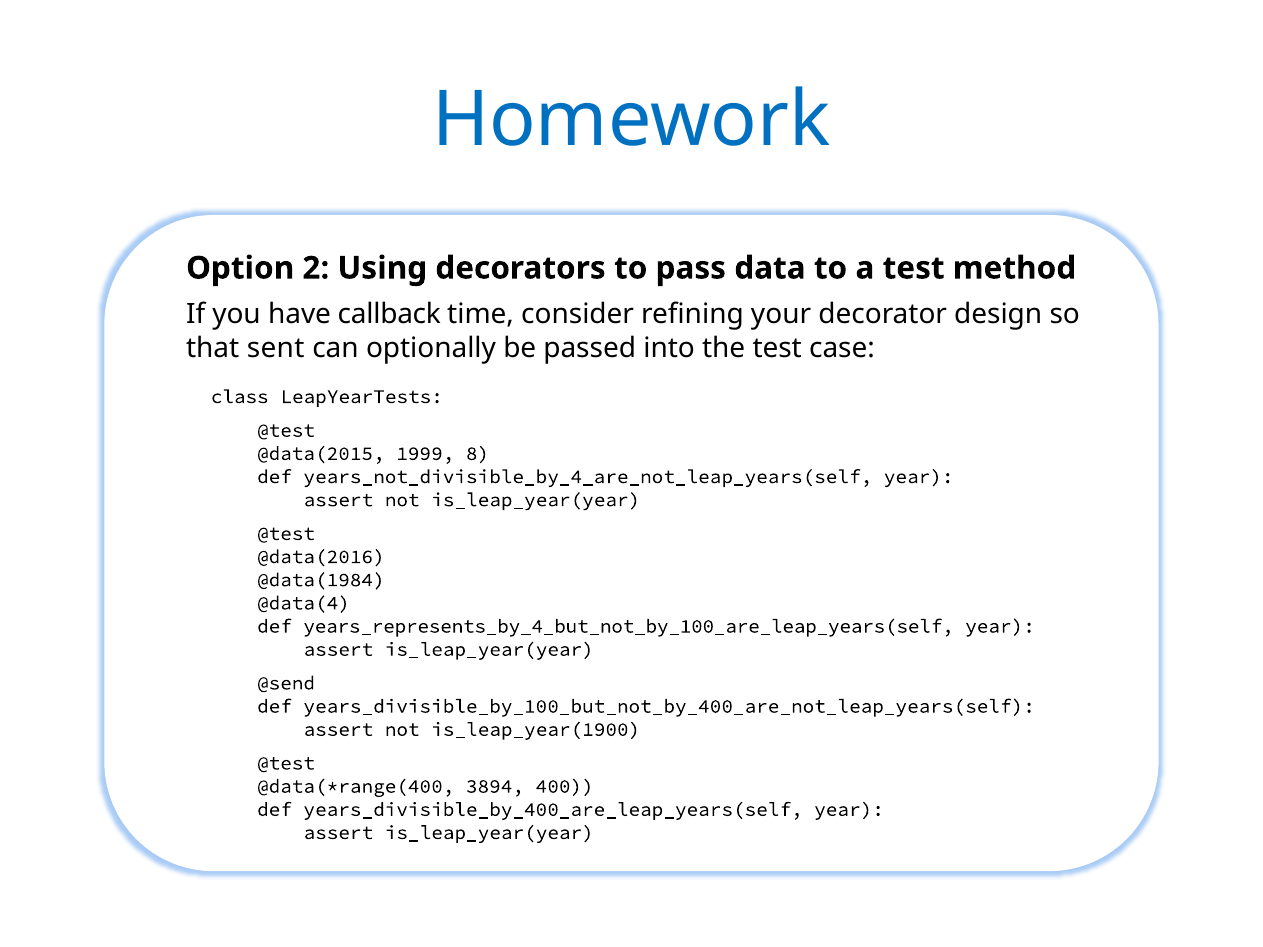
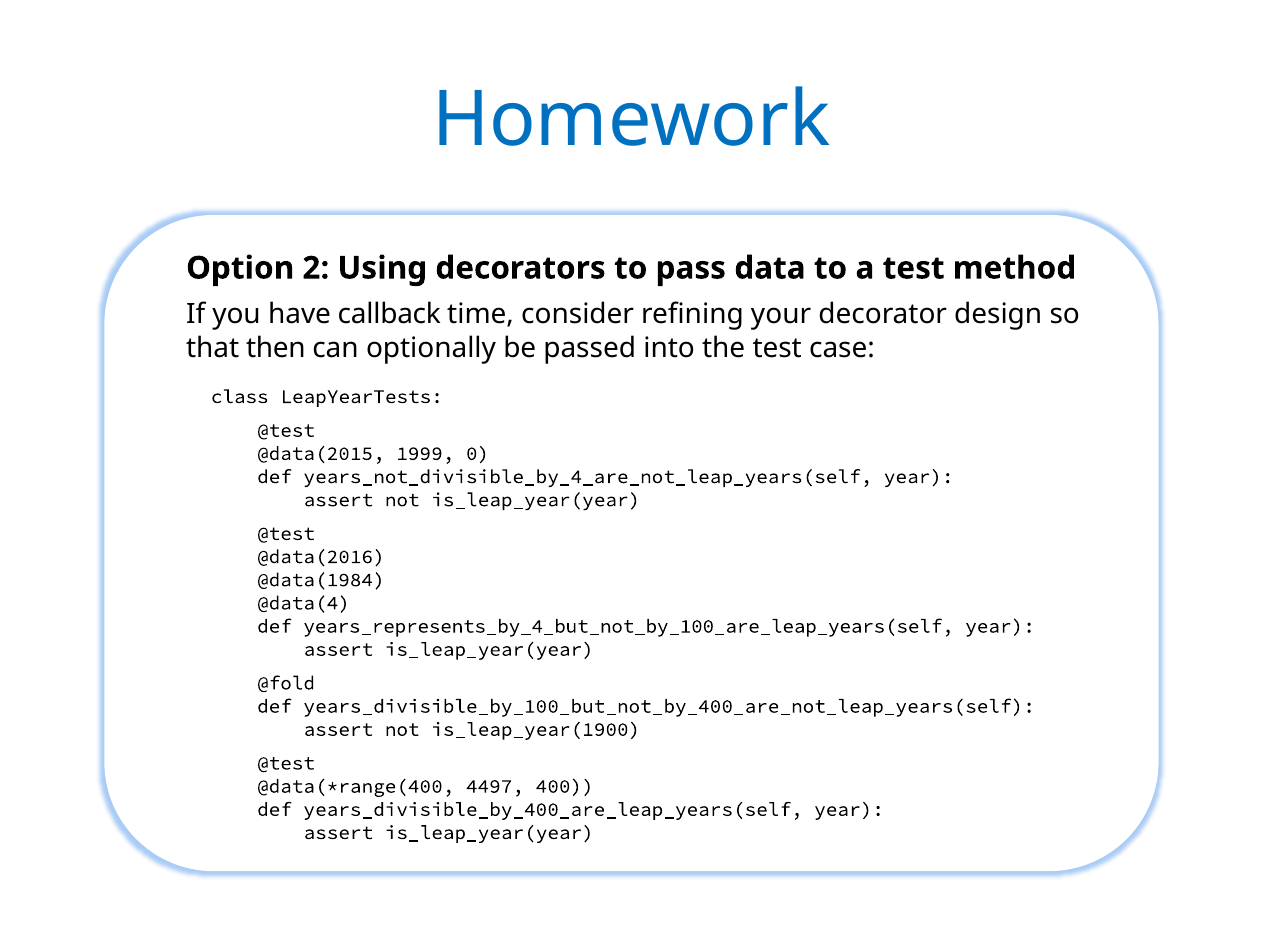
sent: sent -> then (276, 348)
8: 8 -> 0 (478, 454)
@send: @send -> @fold (286, 683)
3894: 3894 -> 4497 (495, 786)
